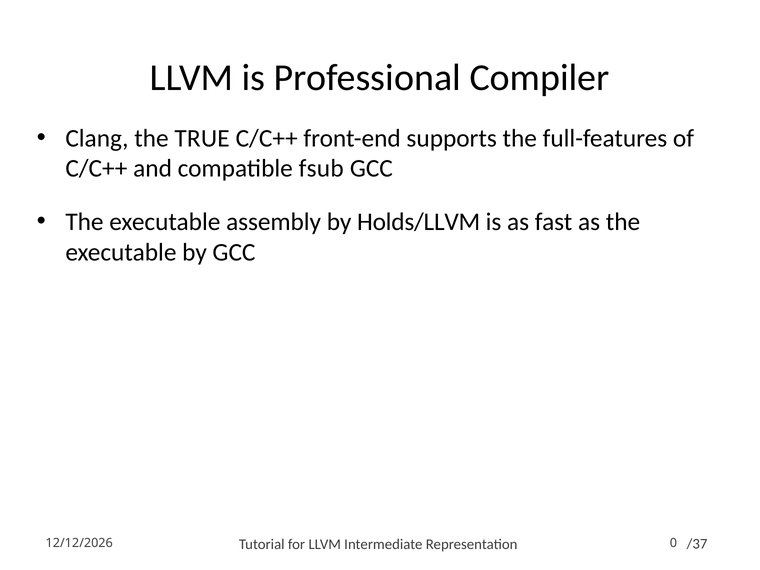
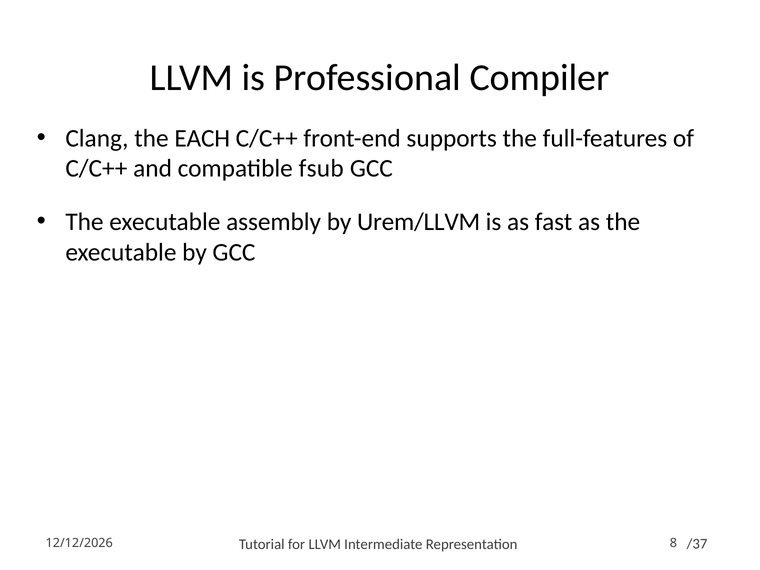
TRUE: TRUE -> EACH (202, 138)
Holds/LLVM: Holds/LLVM -> Urem/LLVM (419, 222)
0: 0 -> 8 (673, 543)
